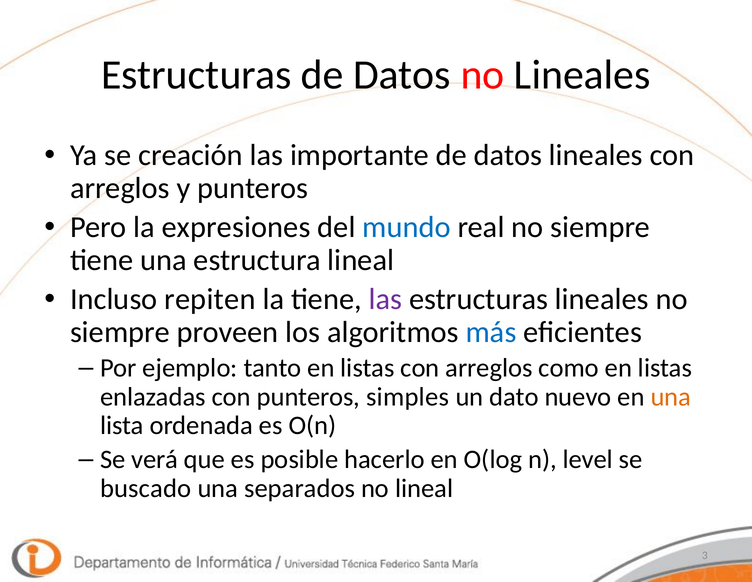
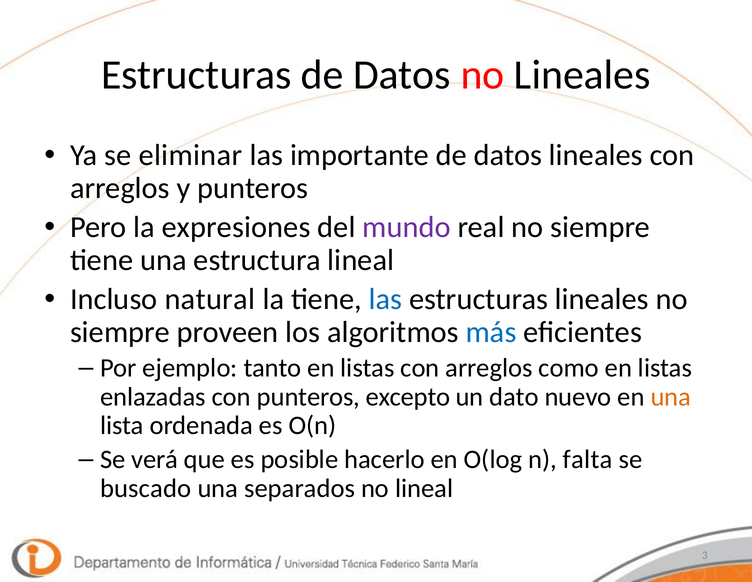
creación: creación -> eliminar (190, 156)
mundo colour: blue -> purple (407, 227)
repiten: repiten -> natural (210, 299)
las colour: purple -> blue (385, 299)
simples: simples -> excepto (408, 397)
level: level -> falta (588, 460)
